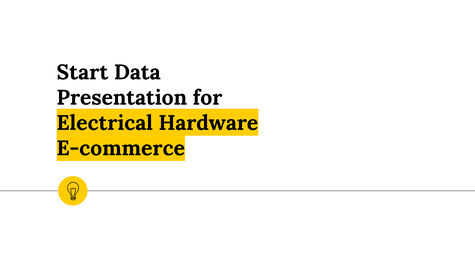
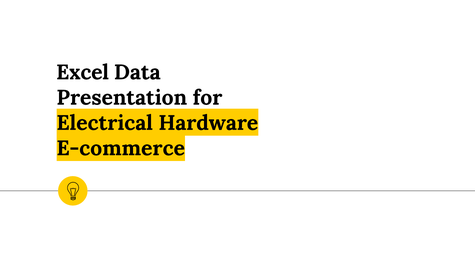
Start: Start -> Excel (83, 72)
